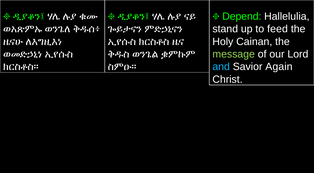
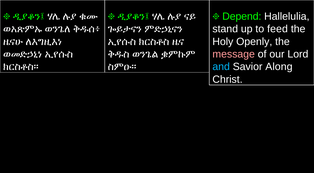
Cainan: Cainan -> Openly (254, 42)
message colour: light green -> pink (234, 54)
Again: Again -> Along (279, 67)
